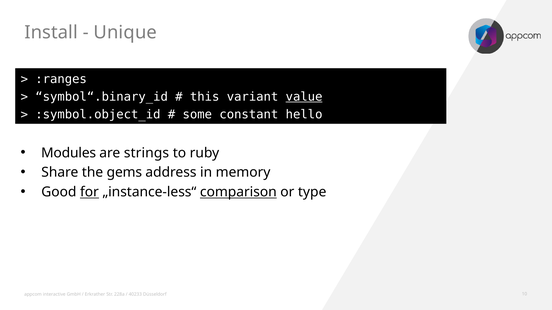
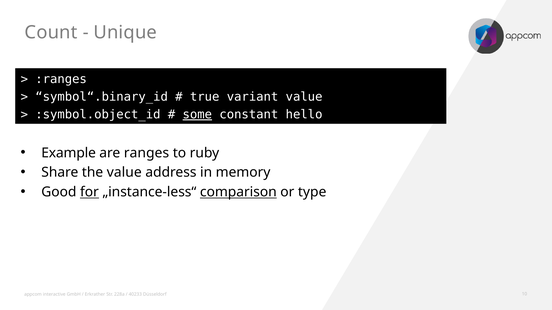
Install: Install -> Count (51, 32)
this: this -> true (205, 97)
value underline: present -> none (304, 97)
some underline: none -> present (197, 115)
Modules: Modules -> Example (69, 153)
strings: strings -> ranges (147, 153)
the gems: gems -> value (124, 173)
